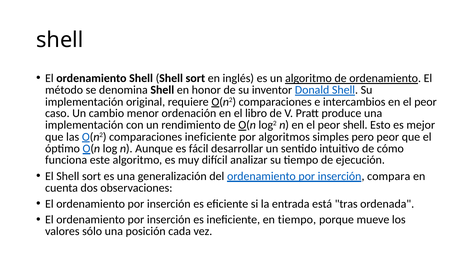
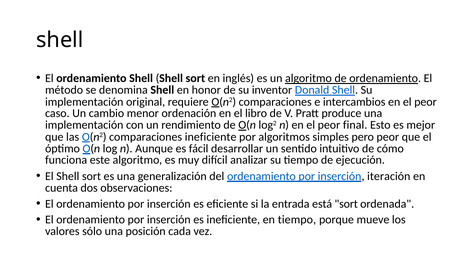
peor shell: shell -> final (355, 125)
compara: compara -> iteración (389, 176)
está tras: tras -> sort (346, 204)
